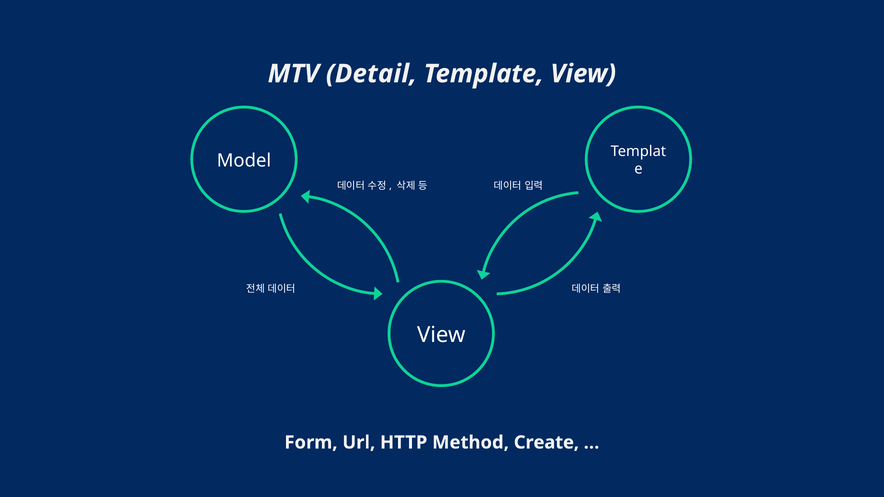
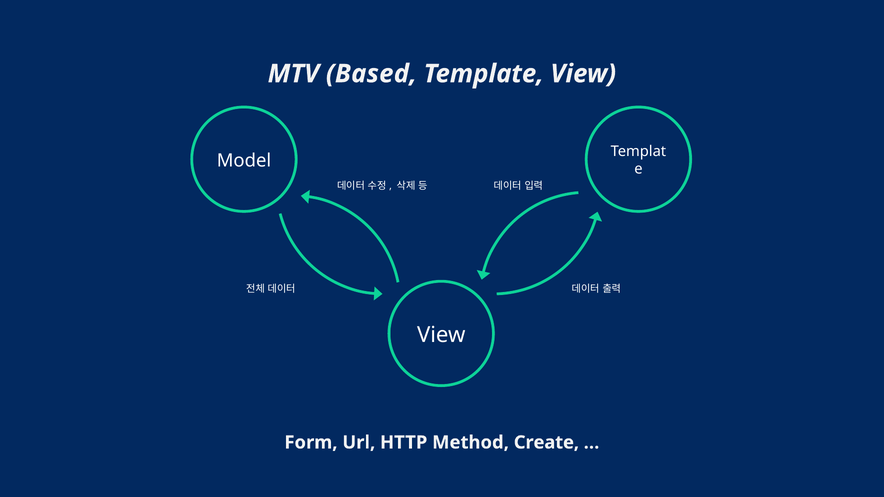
Detail: Detail -> Based (371, 74)
